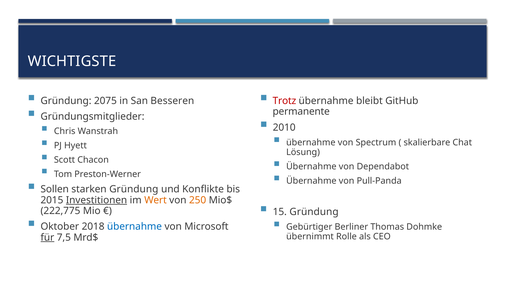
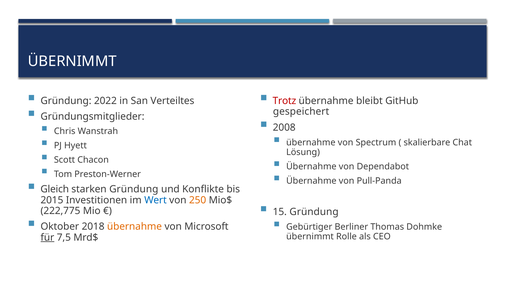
WICHTIGSTE: WICHTIGSTE -> ÜBERNIMMT (72, 61)
2075: 2075 -> 2022 (105, 101)
Besseren: Besseren -> Verteiltes (172, 101)
permanente: permanente -> gespeichert (301, 112)
2010: 2010 -> 2008 (284, 128)
Sollen: Sollen -> Gleich (55, 189)
Investitionen underline: present -> none (97, 200)
Wert colour: orange -> blue (155, 200)
übernahme colour: blue -> orange (135, 227)
